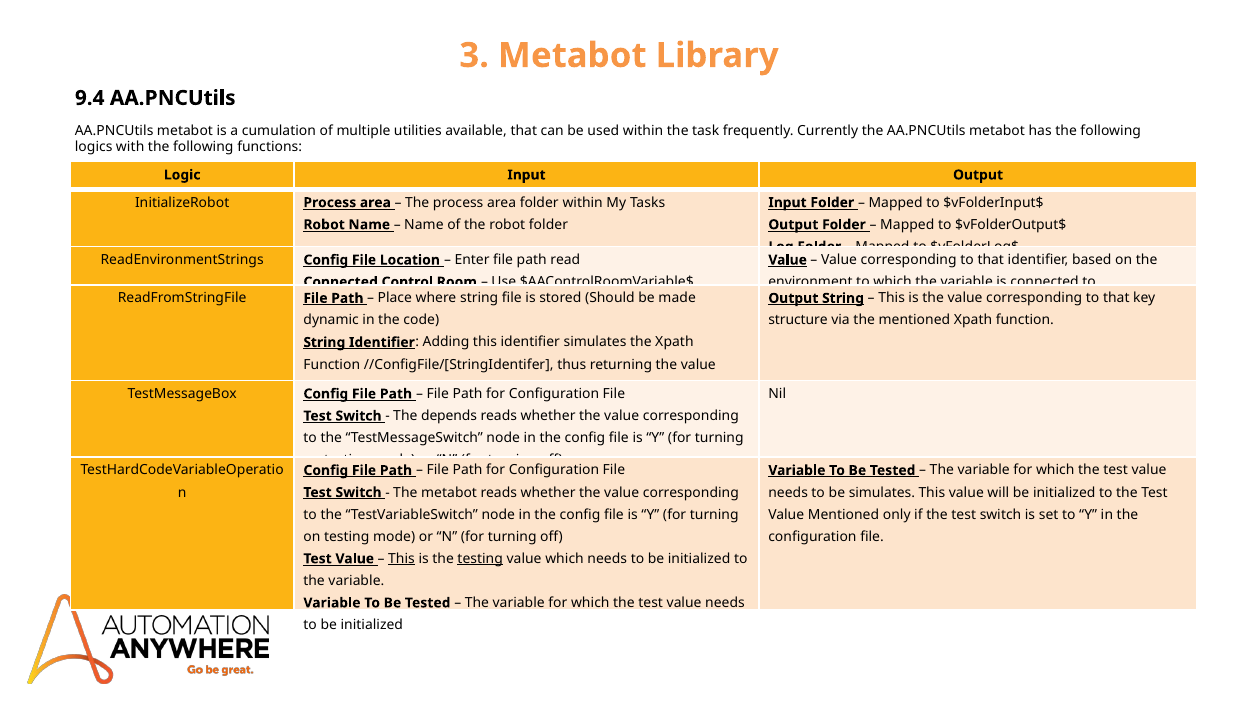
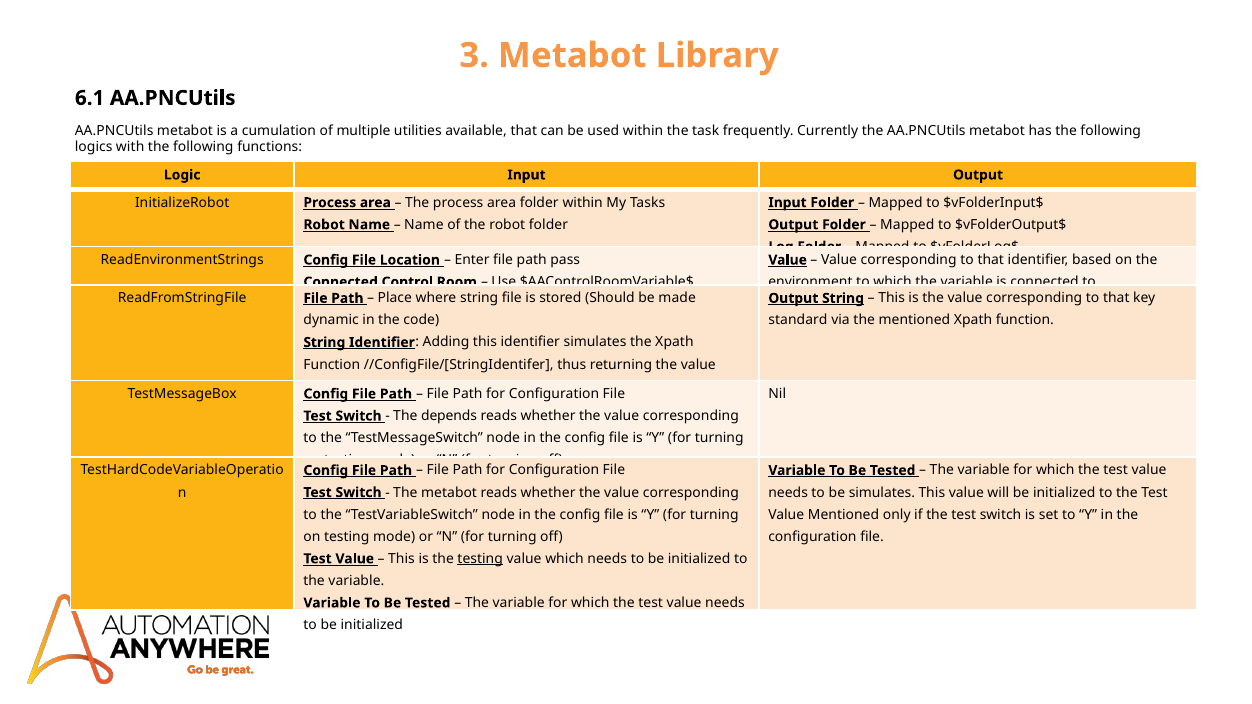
9.4: 9.4 -> 6.1 (90, 98)
read: read -> pass (565, 260)
structure: structure -> standard (798, 320)
This underline: present -> none (401, 559)
